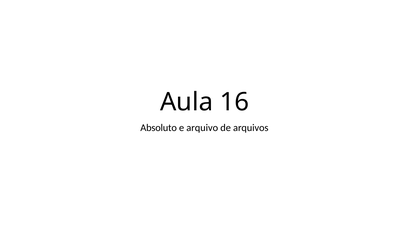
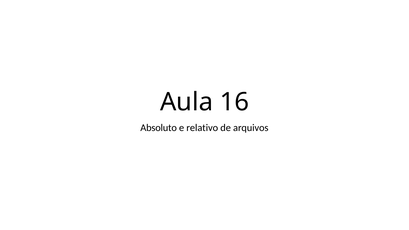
arquivo: arquivo -> relativo (202, 128)
